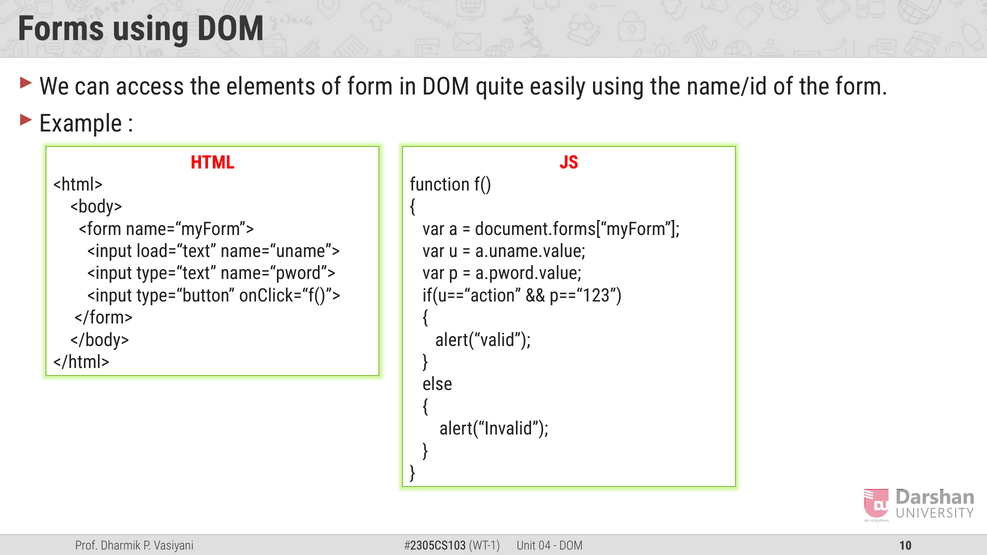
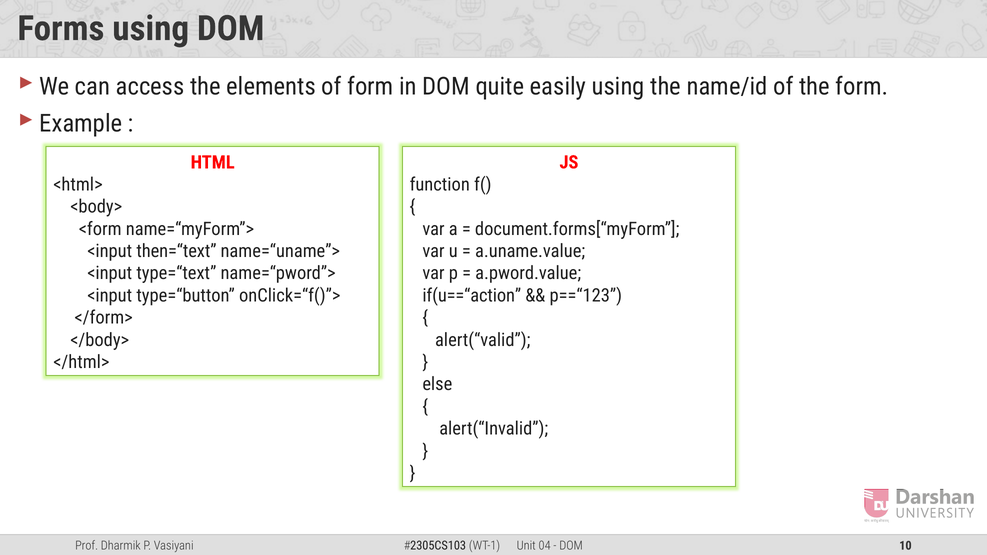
load=“text: load=“text -> then=“text (176, 251)
